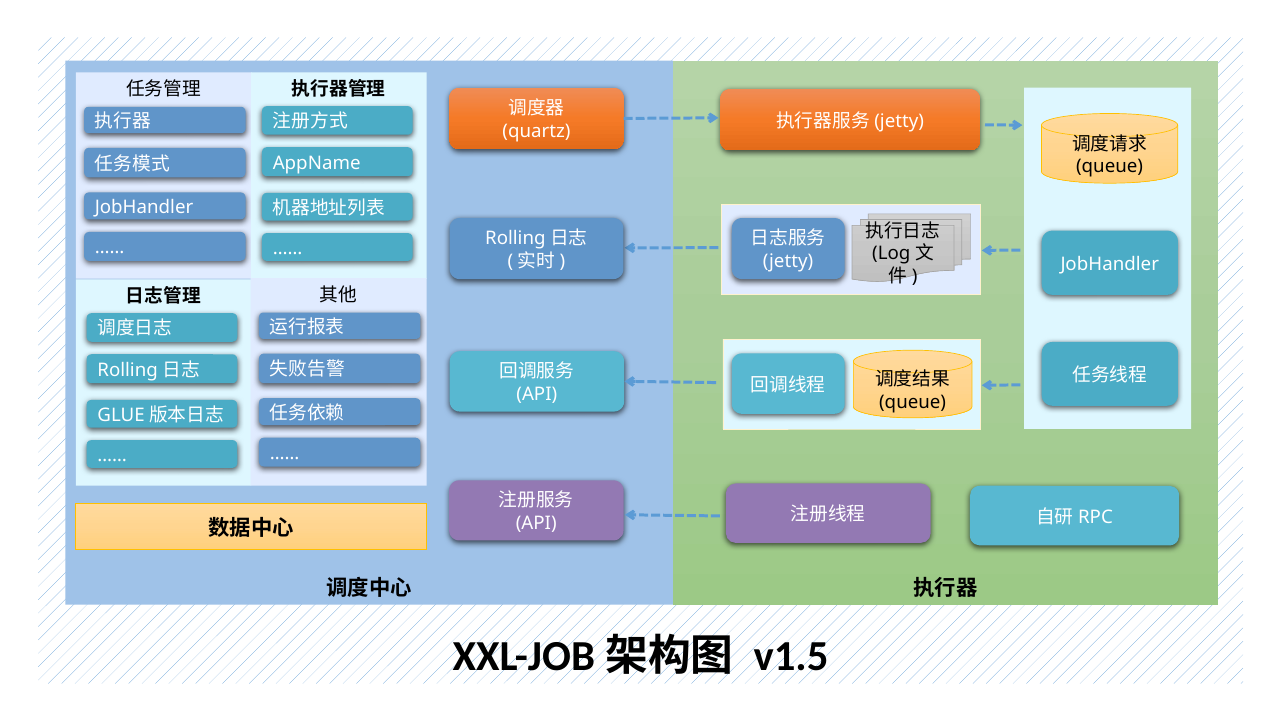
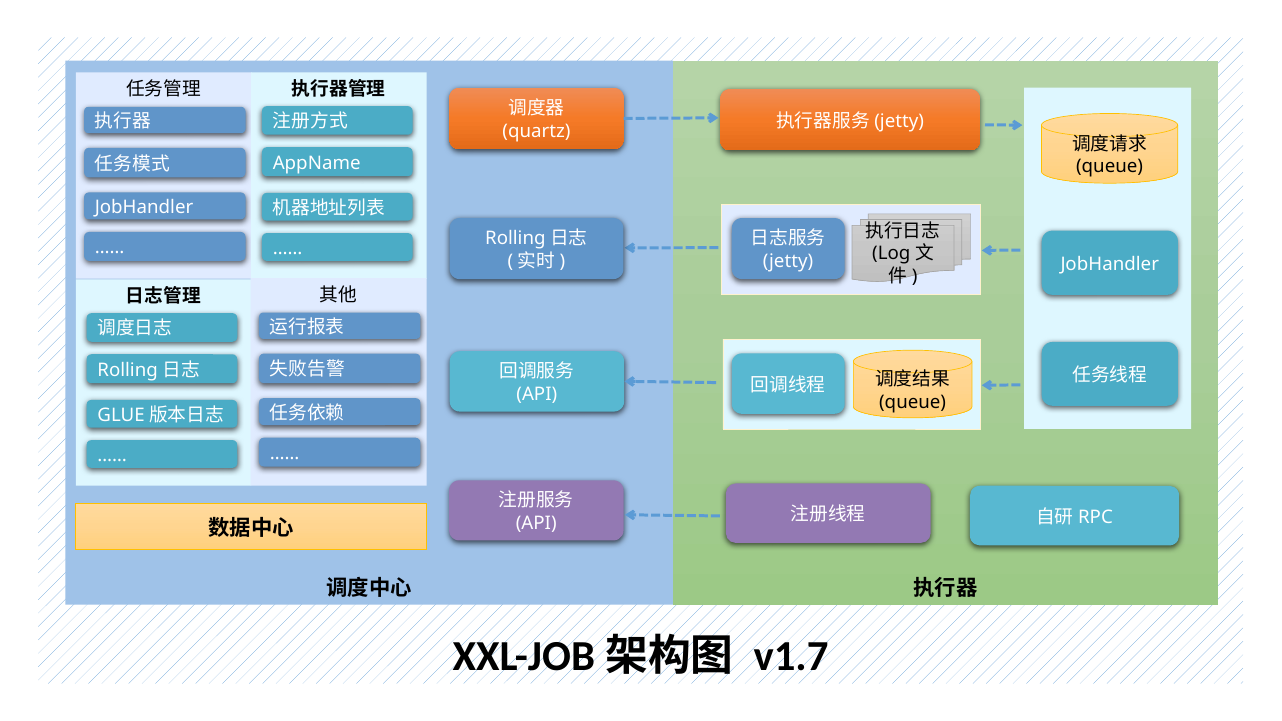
v1.5: v1.5 -> v1.7 (791, 656)
